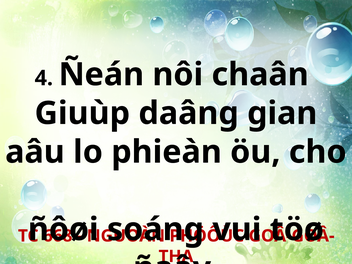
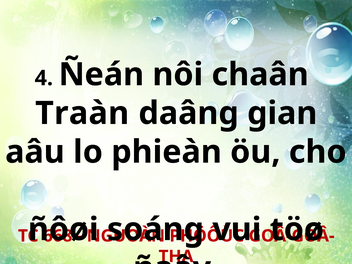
Giuùp: Giuùp -> Traàn (82, 113)
